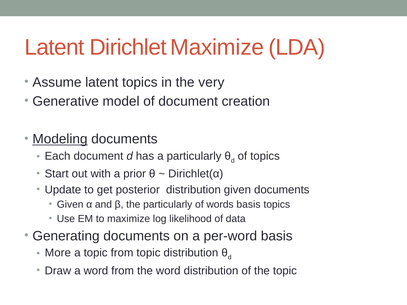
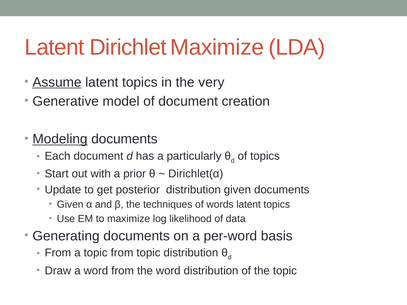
Assume underline: none -> present (57, 82)
the particularly: particularly -> techniques (168, 205)
words basis: basis -> latent (249, 205)
More: More -> From (58, 253)
